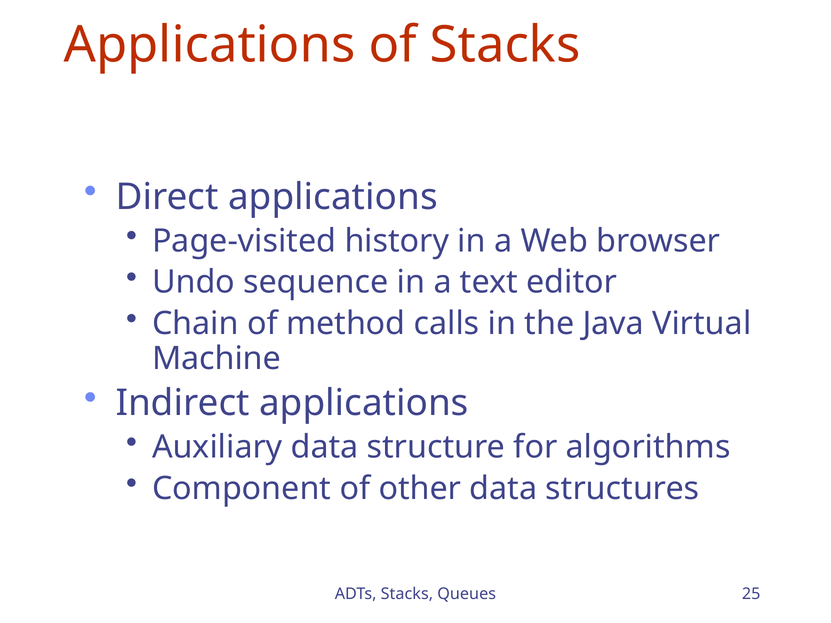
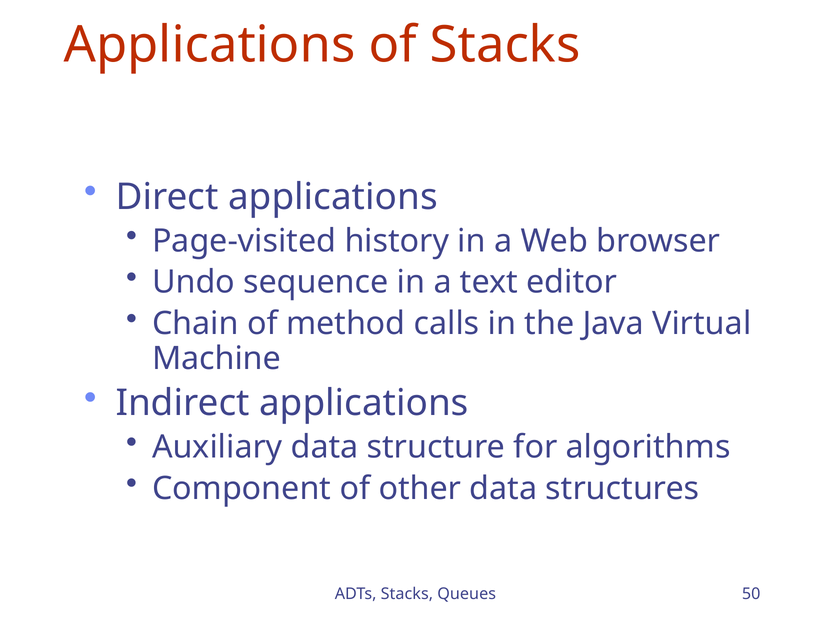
25: 25 -> 50 (751, 594)
